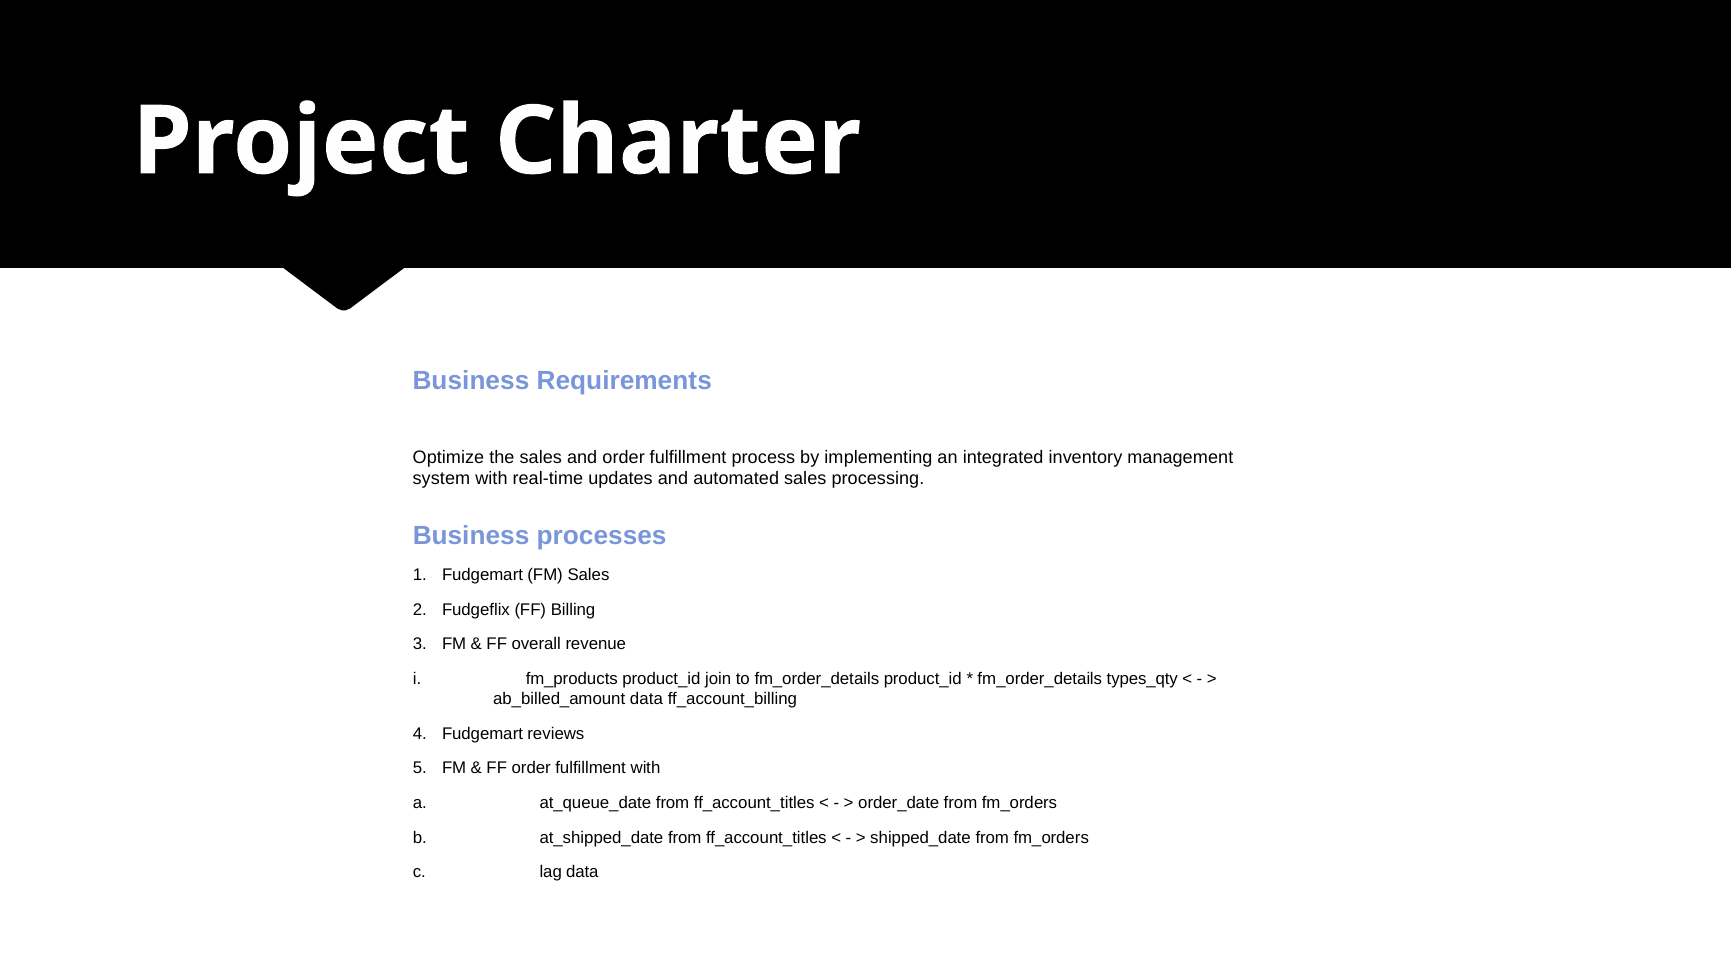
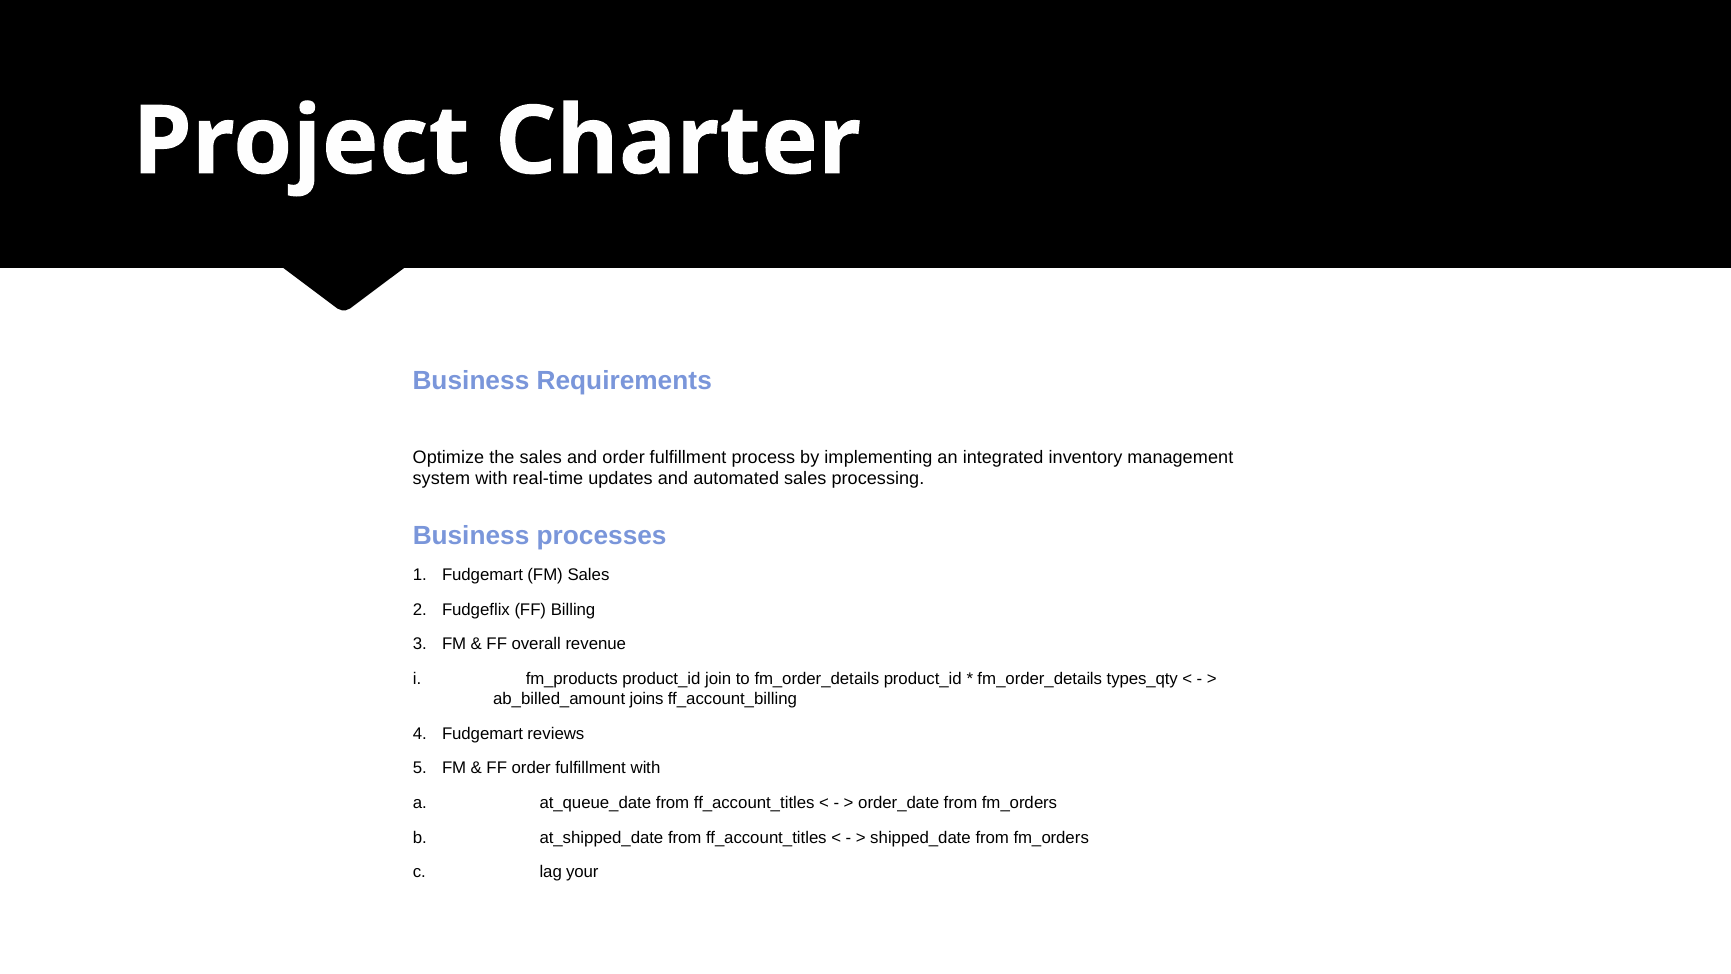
ab_billed_amount data: data -> joins (647, 699)
lag data: data -> your (582, 872)
